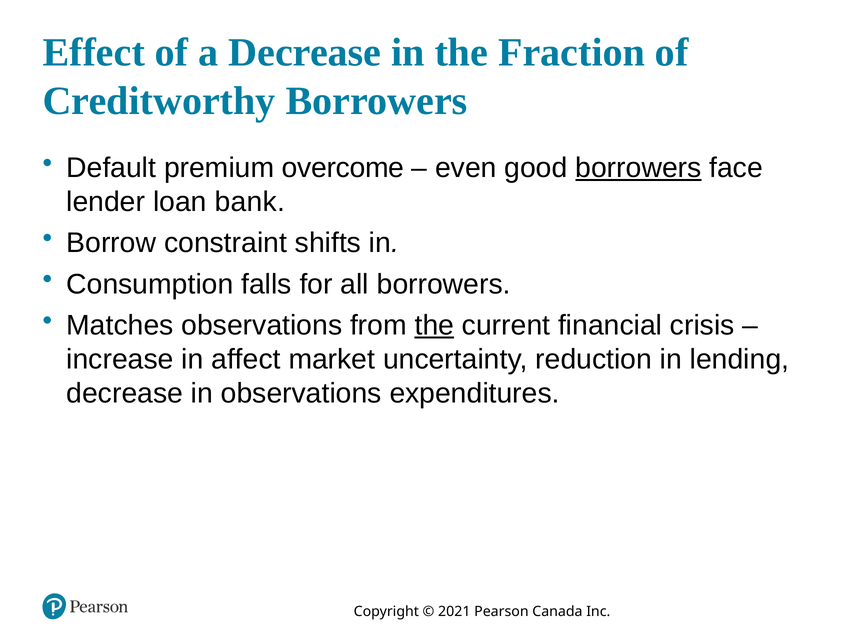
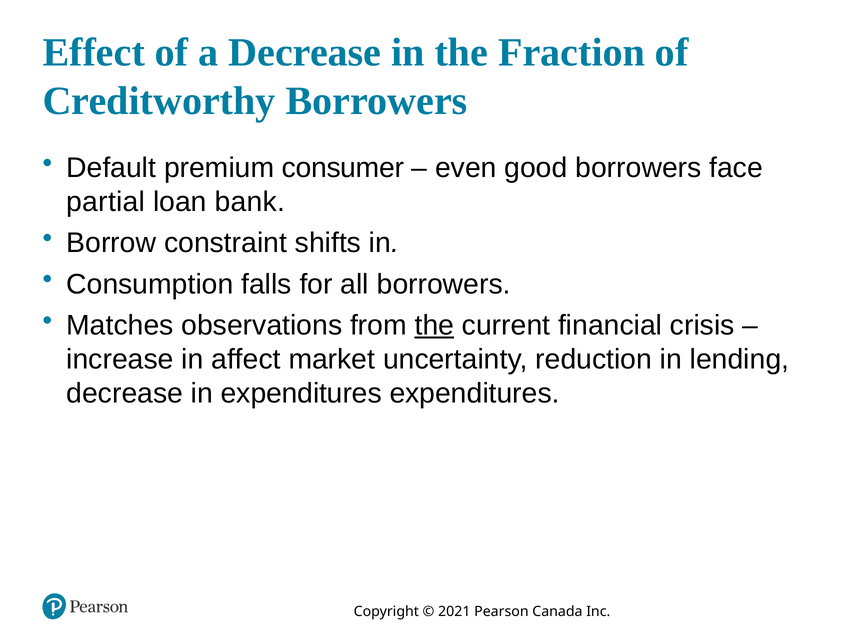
overcome: overcome -> consumer (343, 168)
borrowers underline: present -> none (638, 168)
lender: lender -> partial (106, 202)
in observations: observations -> expenditures (301, 393)
